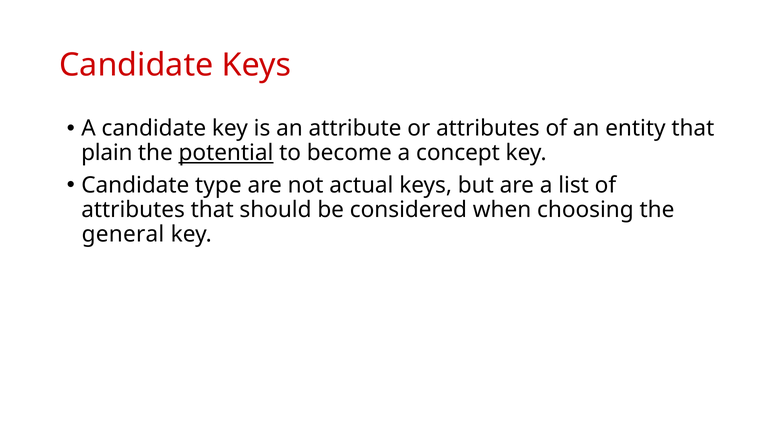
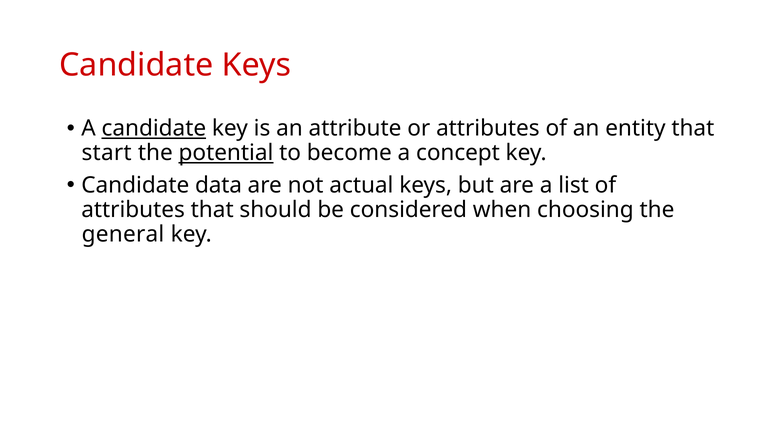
candidate underline: none -> present (154, 128)
plain: plain -> start (107, 153)
type: type -> data (219, 185)
